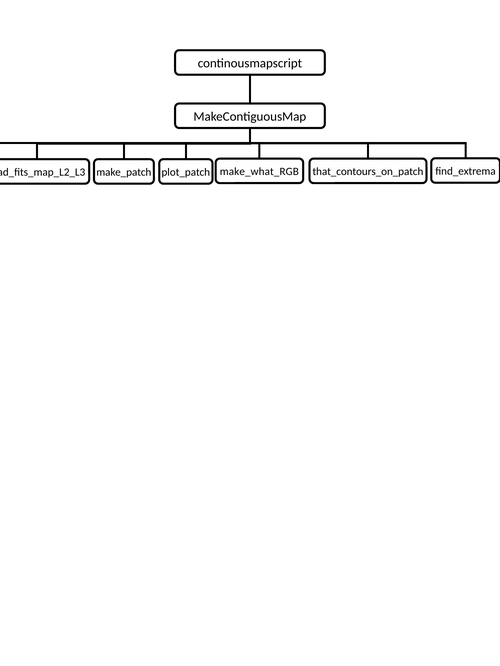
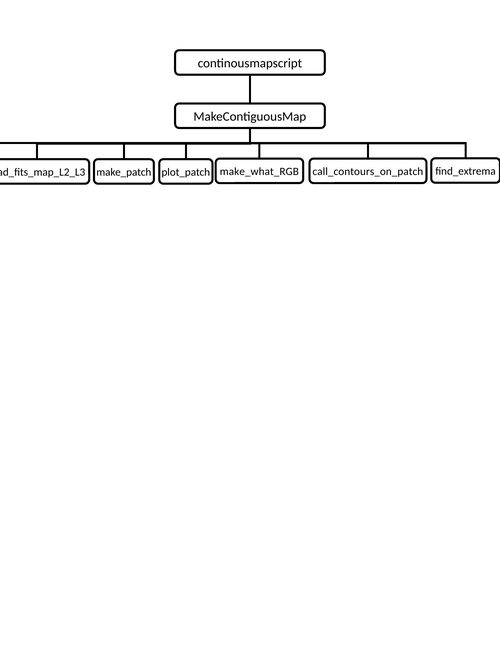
that_contours_on_patch: that_contours_on_patch -> call_contours_on_patch (368, 172)
